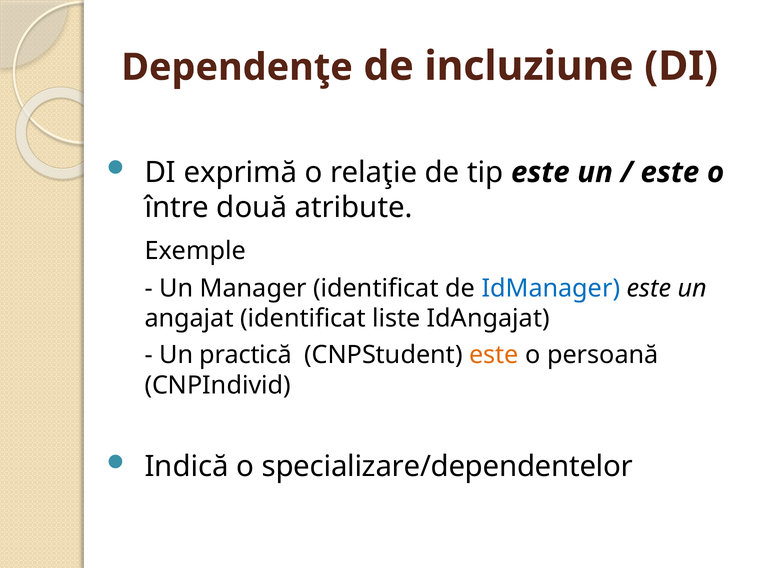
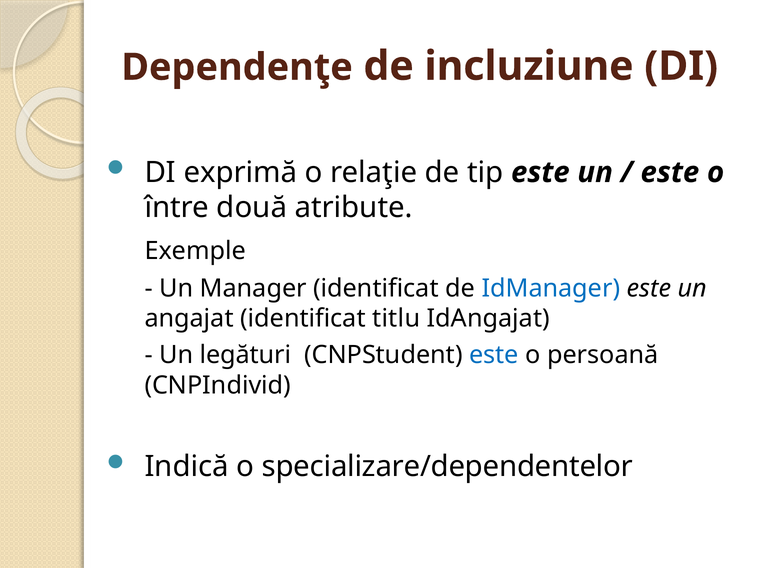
liste: liste -> titlu (396, 318)
practică: practică -> legături (245, 355)
este colour: orange -> blue (494, 355)
